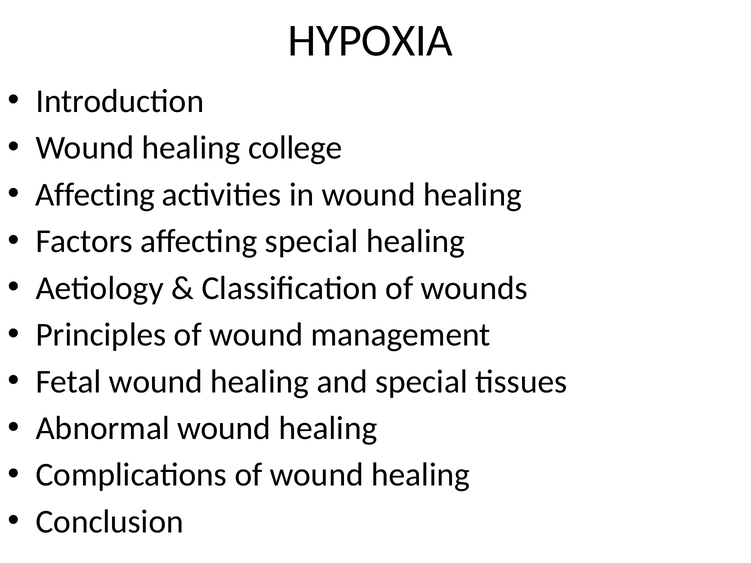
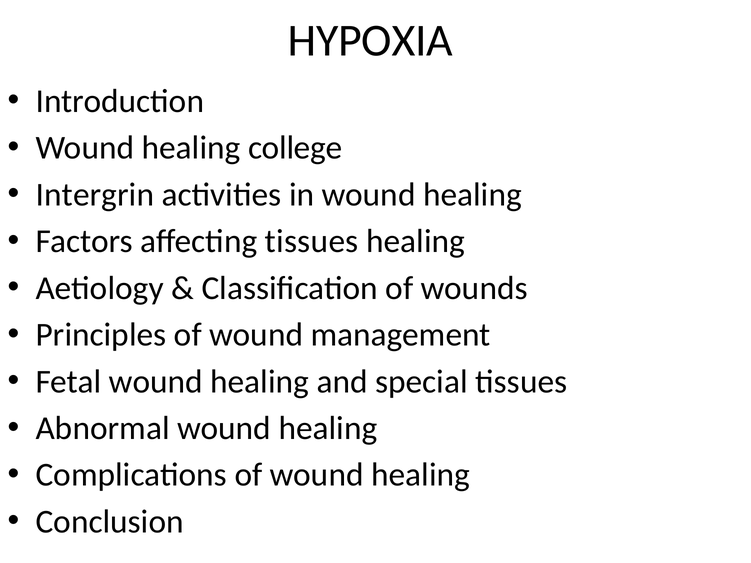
Affecting: Affecting -> Intergrin (95, 195)
affecting special: special -> tissues (312, 241)
